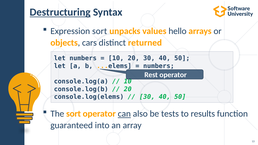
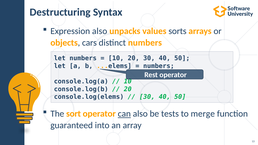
Destructuring underline: present -> none (60, 12)
Expression sort: sort -> also (100, 31)
hello: hello -> sorts (178, 31)
distinct returned: returned -> numbers (145, 43)
results: results -> merge (203, 114)
